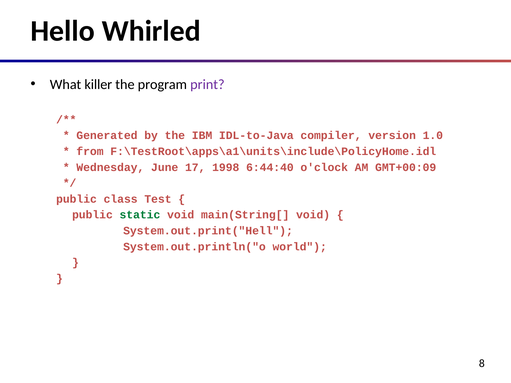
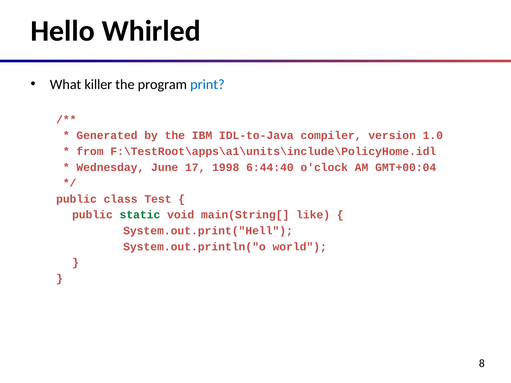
print colour: purple -> blue (207, 84)
GMT+00:09: GMT+00:09 -> GMT+00:04 (406, 167)
main(String[ void: void -> like (313, 215)
